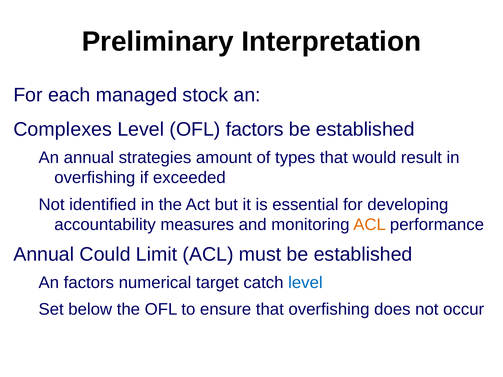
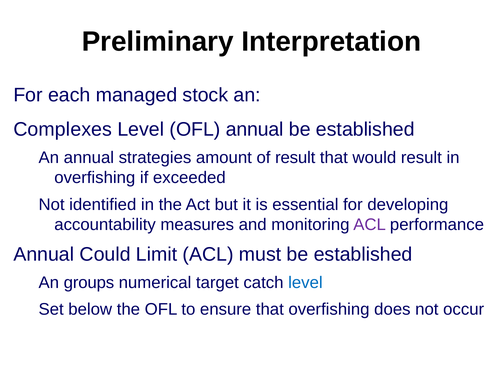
OFL factors: factors -> annual (255, 129)
of types: types -> result (295, 158)
ACL colour: orange -> purple (370, 225)
An factors: factors -> groups (89, 283)
